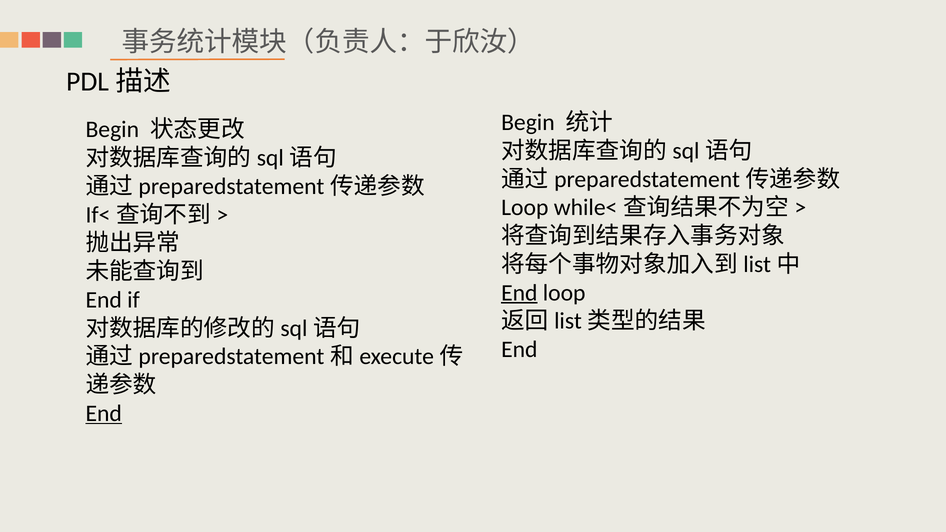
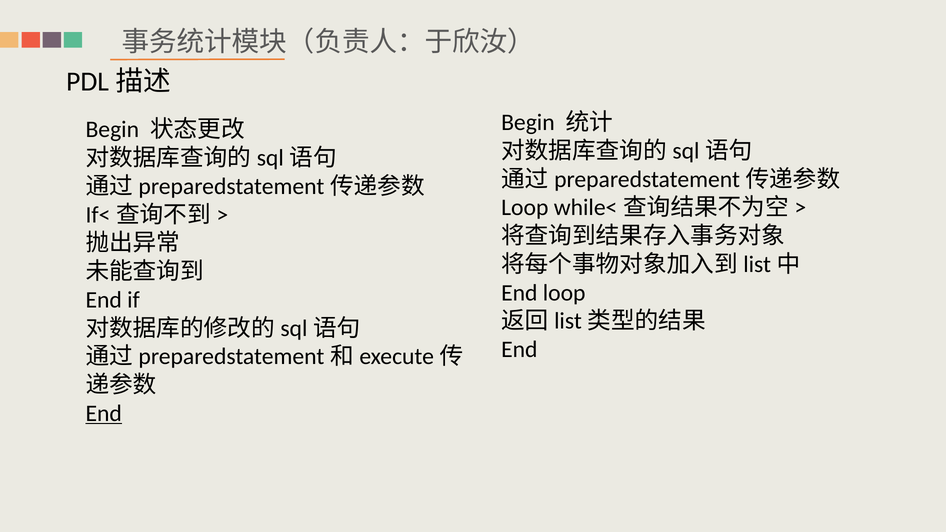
End underline: present -> none (519, 293)
